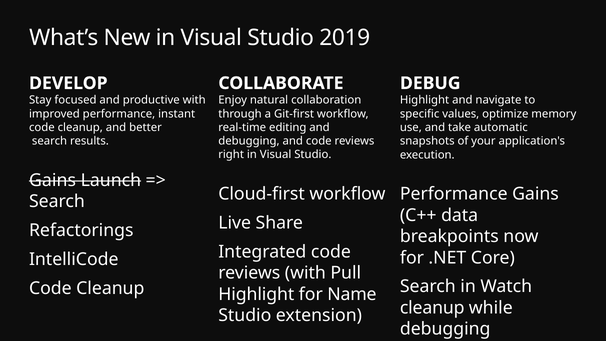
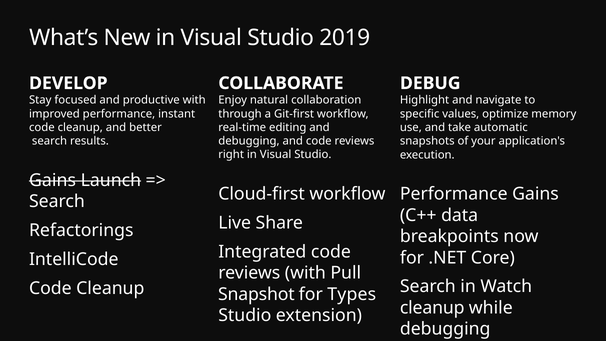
Highlight: Highlight -> Snapshot (256, 294)
Name: Name -> Types (352, 294)
